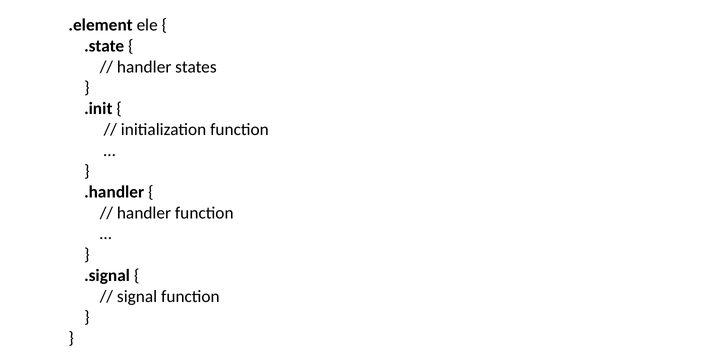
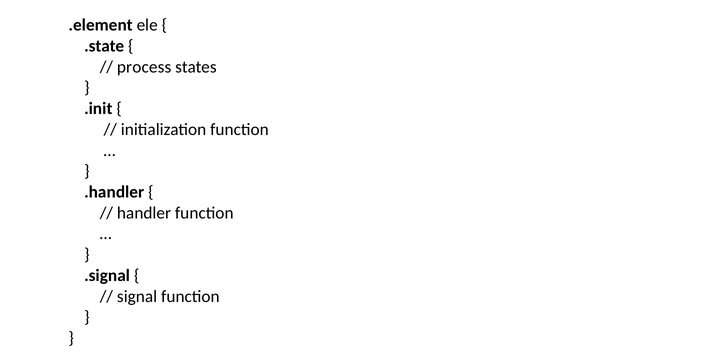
handler: handler -> process (144, 67)
